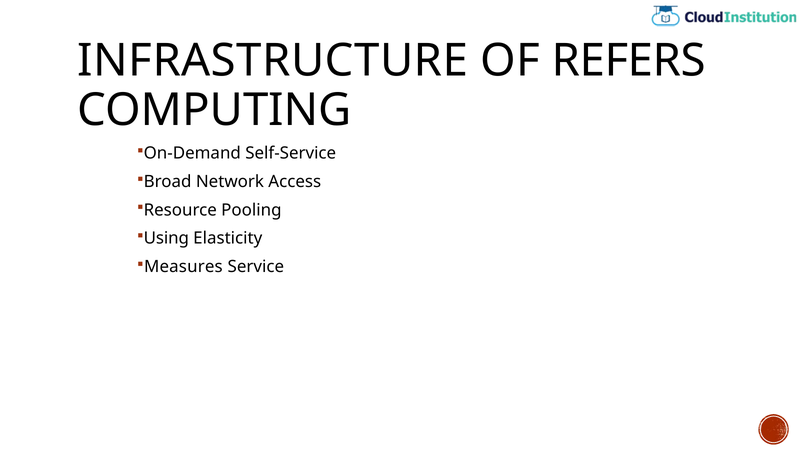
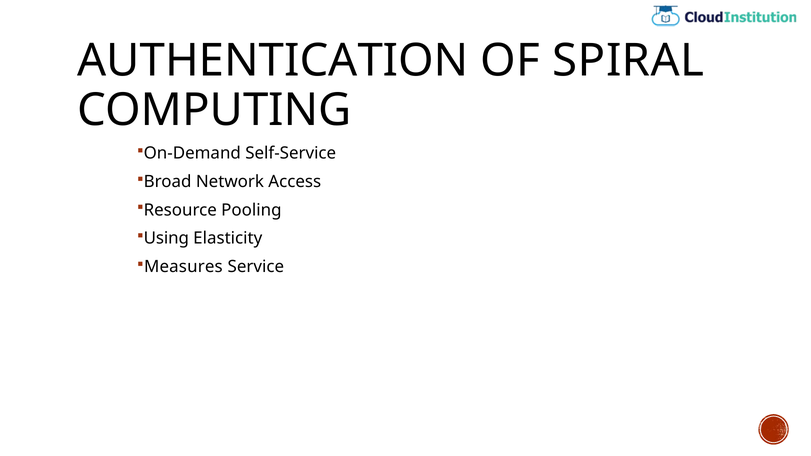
INFRASTRUCTURE: INFRASTRUCTURE -> AUTHENTICATION (273, 61)
REFERS: REFERS -> SPIRAL (628, 61)
